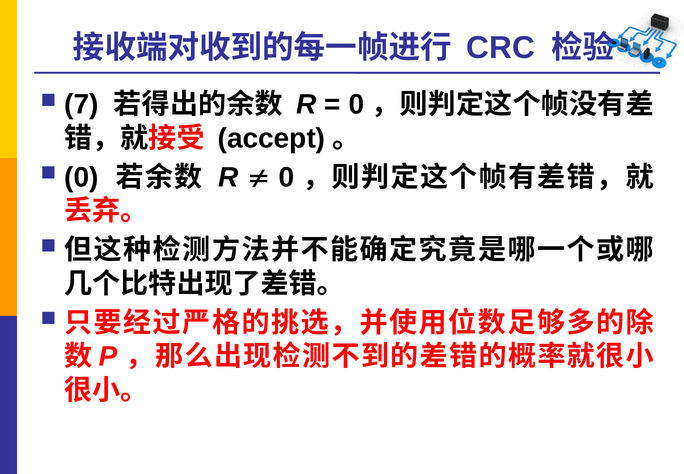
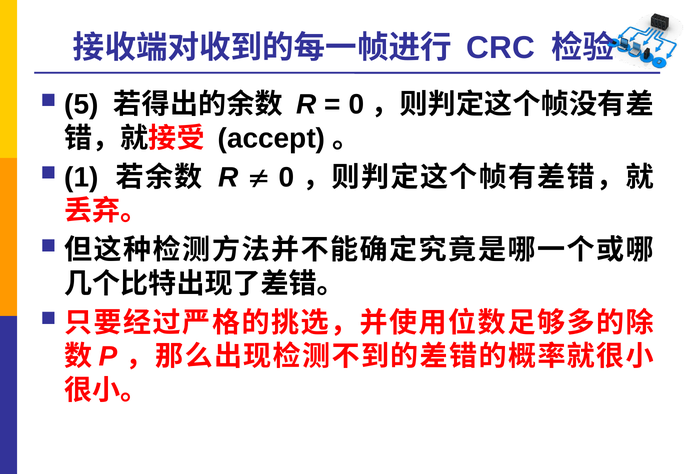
7: 7 -> 5 (81, 105)
0: 0 -> 1 (81, 177)
